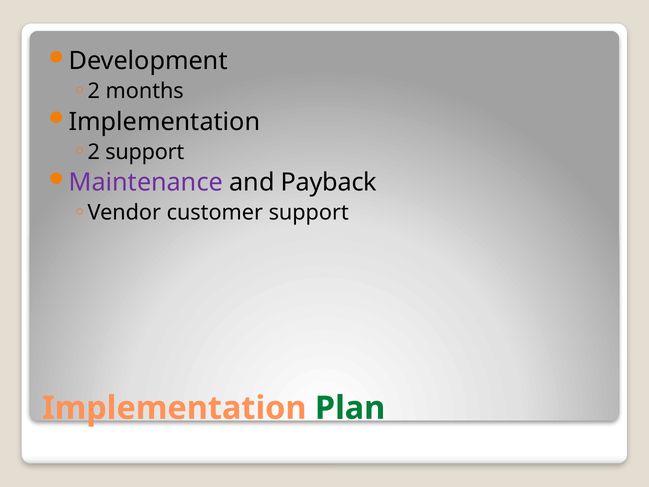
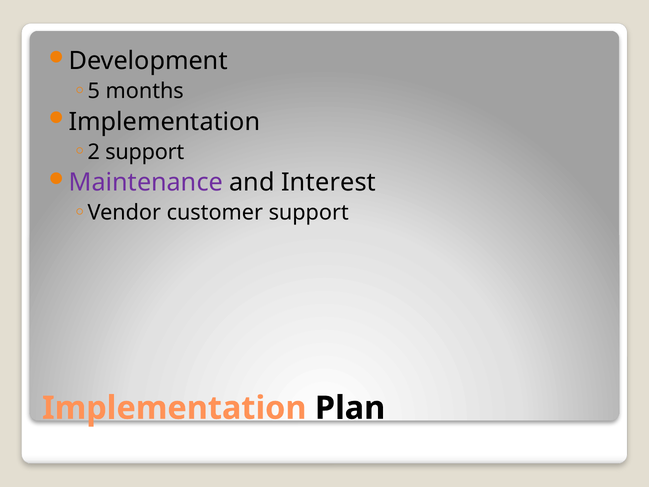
2: 2 -> 5 (94, 91)
Payback: Payback -> Interest (329, 183)
Plan colour: green -> black (350, 408)
